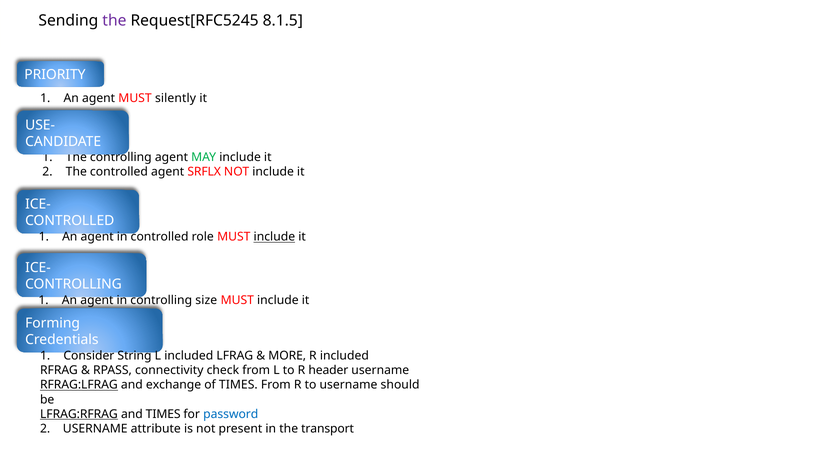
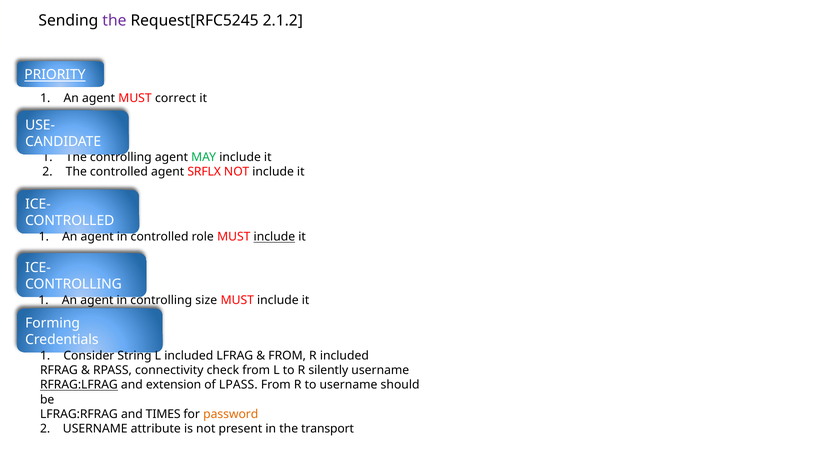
8.1.5: 8.1.5 -> 2.1.2 (283, 21)
PRIORITY underline: none -> present (55, 75)
silently: silently -> correct (176, 99)
MORE: MORE -> FROM (287, 356)
header: header -> silently (328, 371)
exchange: exchange -> extension (174, 385)
of TIMES: TIMES -> LPASS (238, 385)
LFRAG:RFRAG underline: present -> none (79, 415)
password colour: blue -> orange (231, 415)
